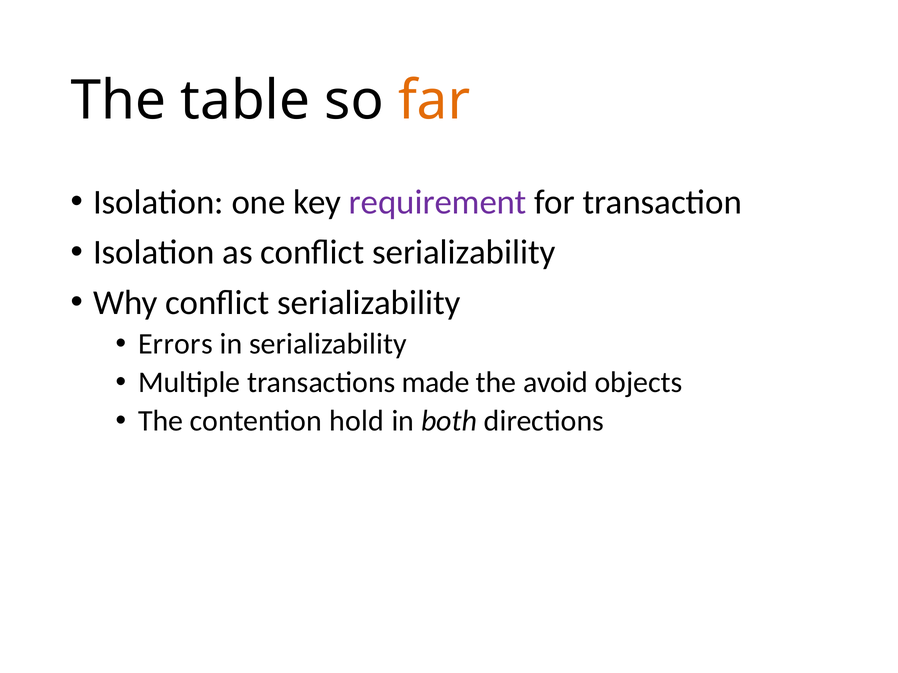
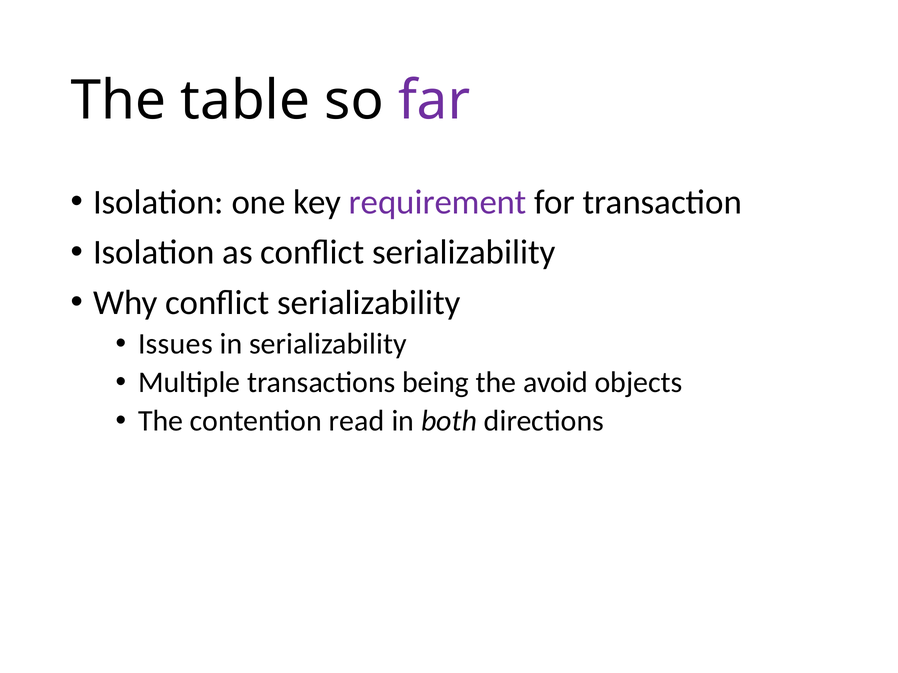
far colour: orange -> purple (434, 101)
Errors: Errors -> Issues (175, 344)
made: made -> being (436, 383)
hold: hold -> read (357, 421)
